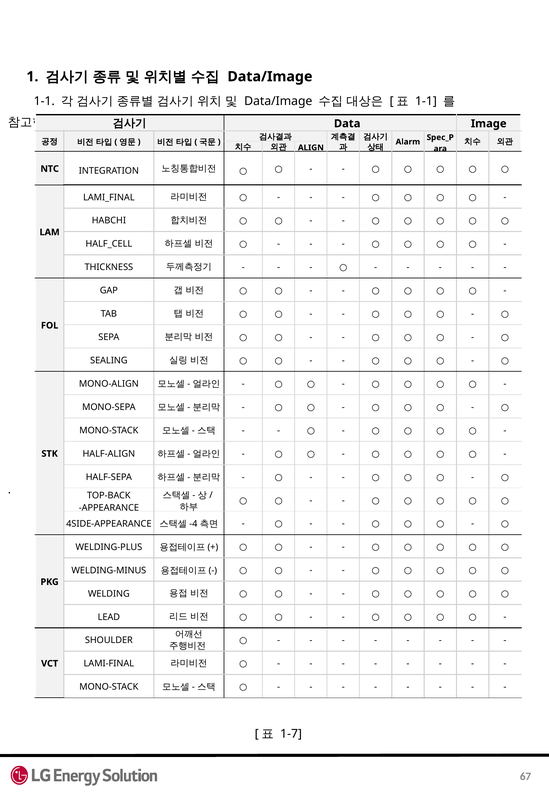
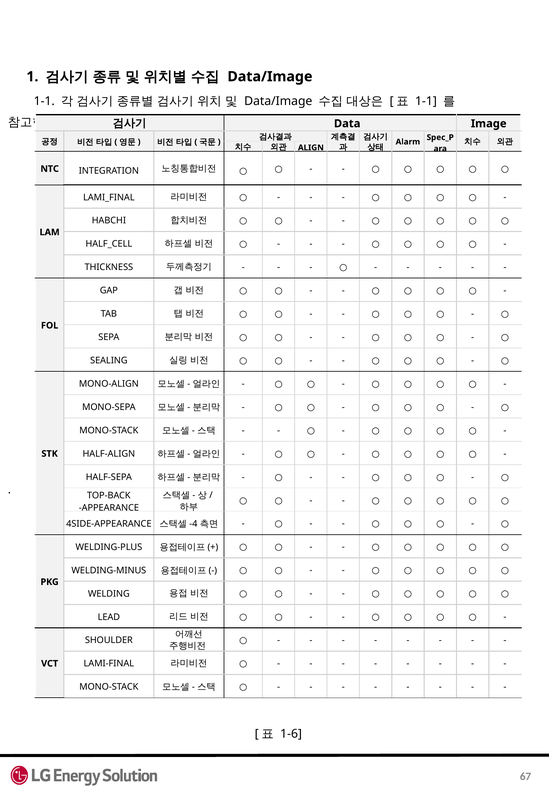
1-7: 1-7 -> 1-6 (291, 734)
